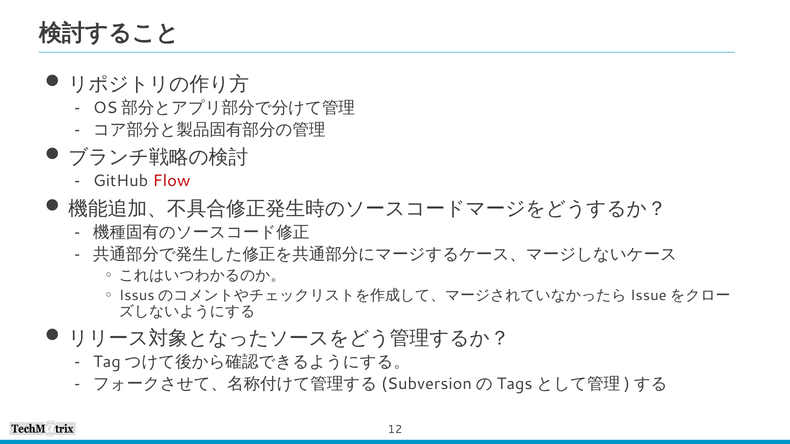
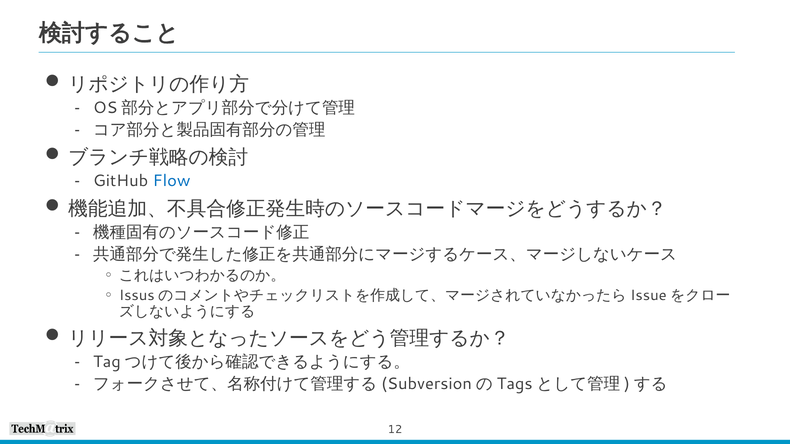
Flow colour: red -> blue (172, 181)
